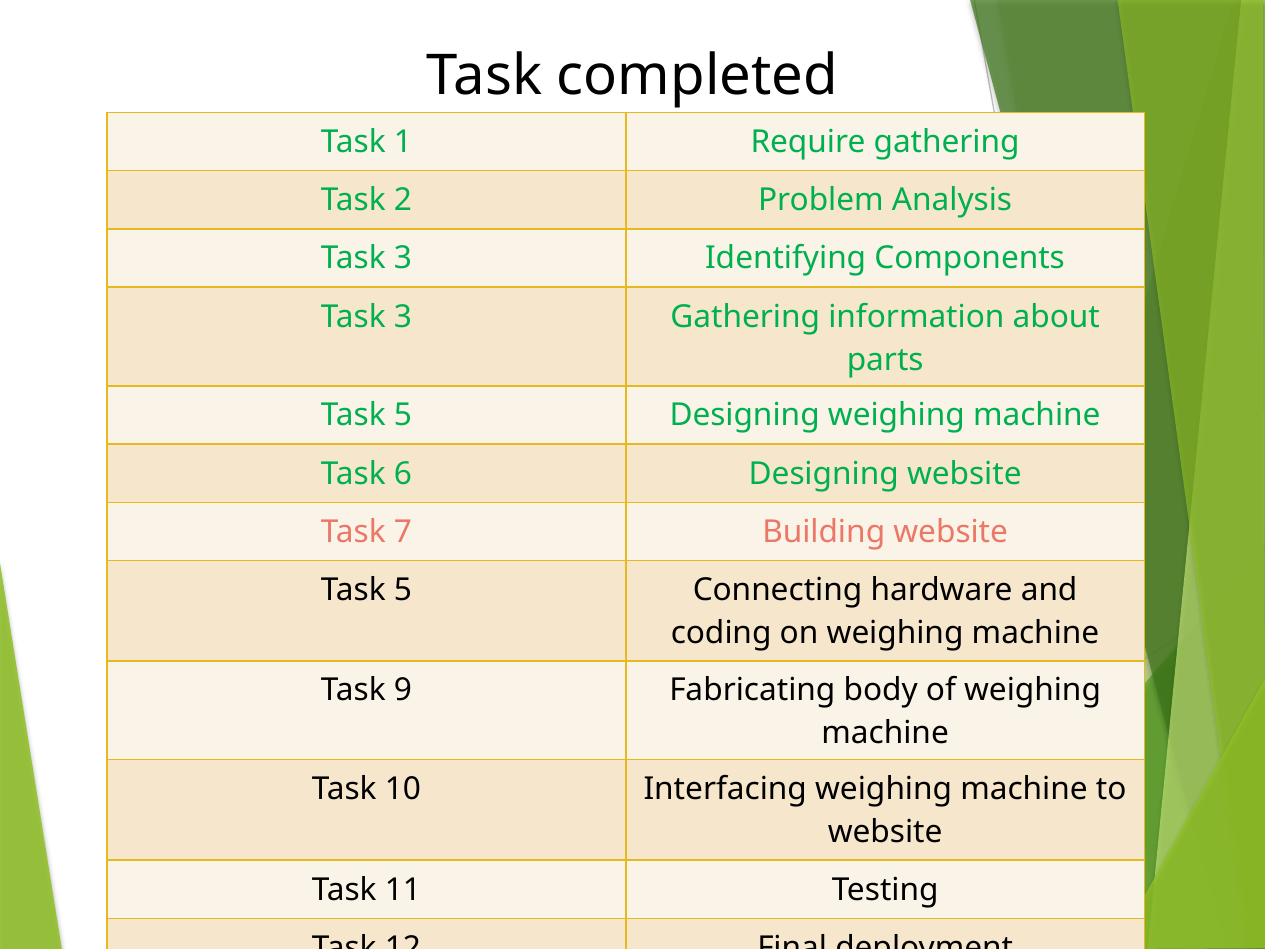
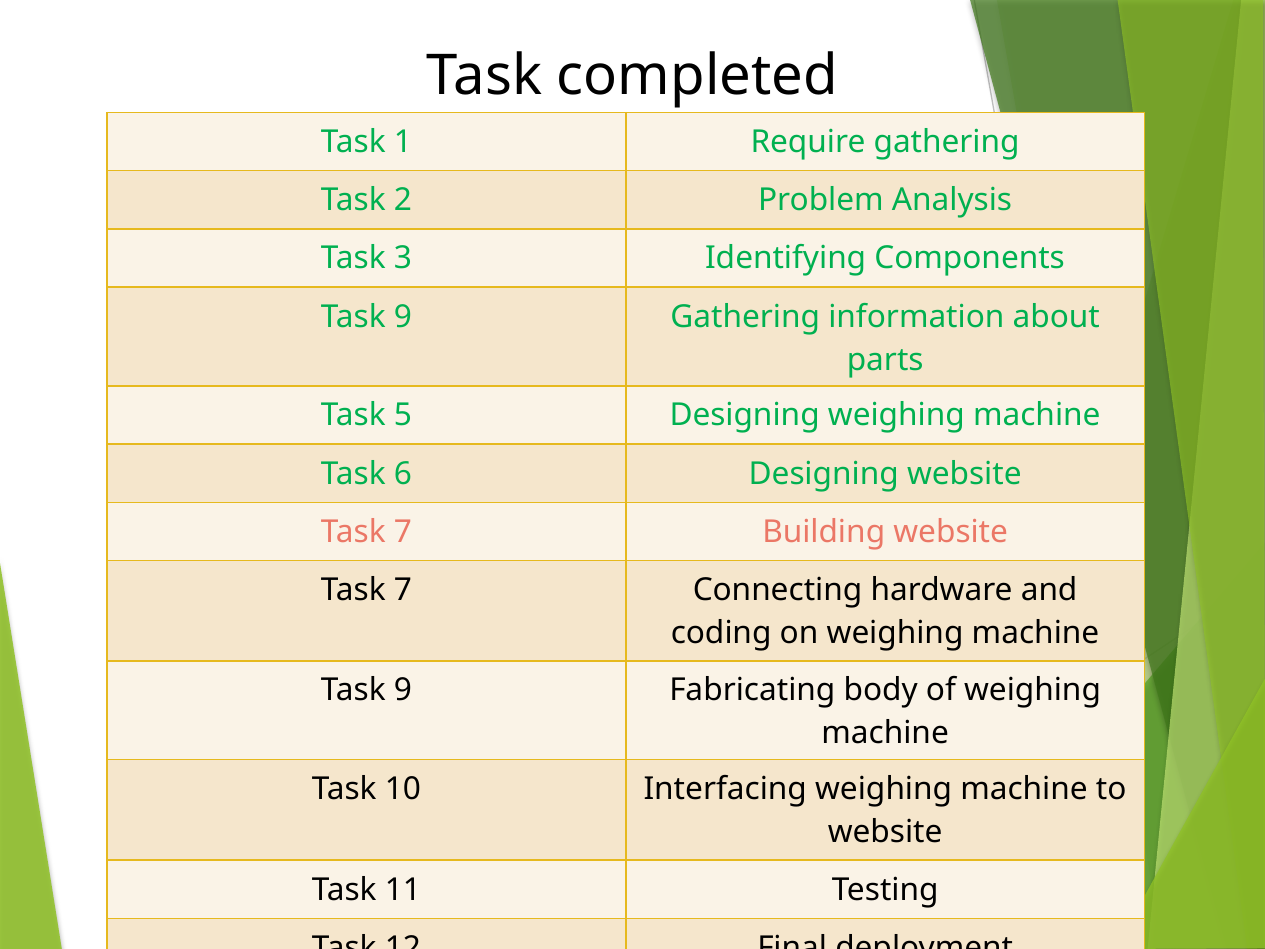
3: 3 -> 9 (403, 317)
5: 5 -> 7 (403, 590)
